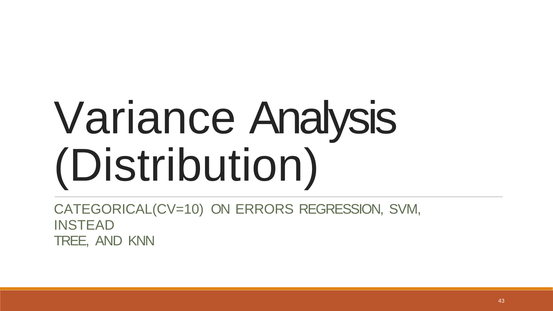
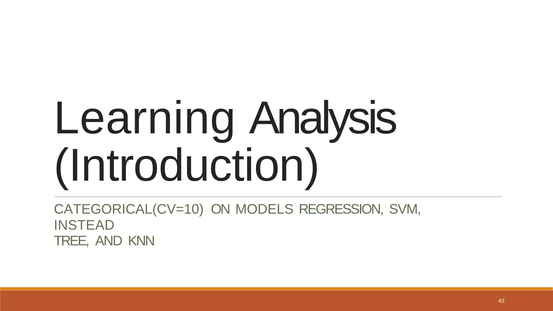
Variance: Variance -> Learning (145, 118)
Distribution: Distribution -> Introduction (187, 166)
ERRORS: ERRORS -> MODELS (264, 209)
